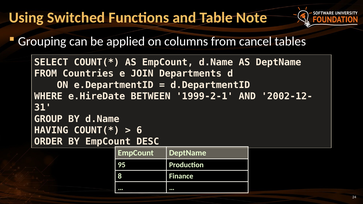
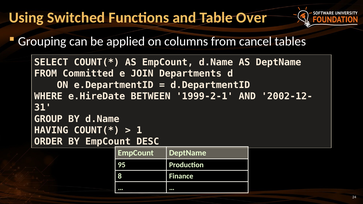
Note: Note -> Over (252, 18)
Countries: Countries -> Committed (88, 74)
6: 6 -> 1 (139, 130)
